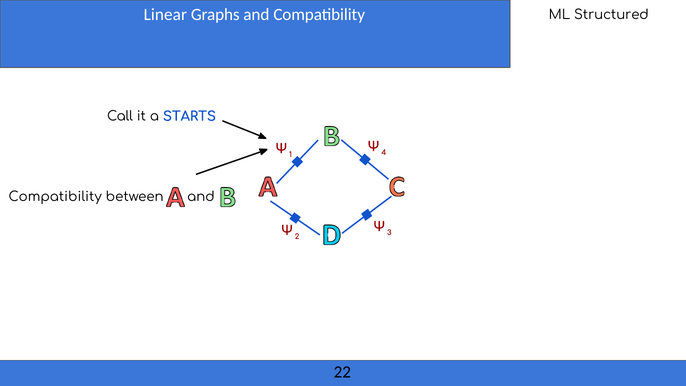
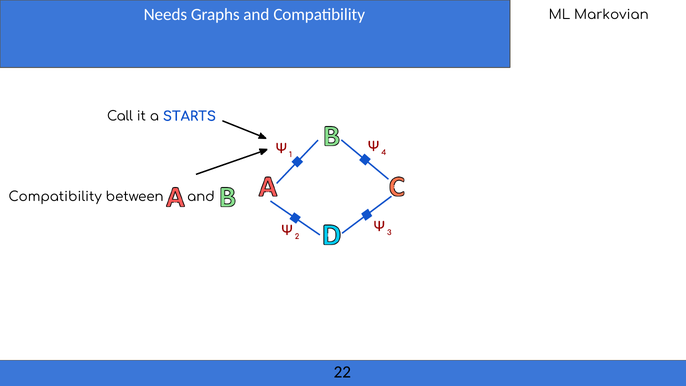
Linear: Linear -> Needs (165, 15)
Structured: Structured -> Markovian (611, 15)
